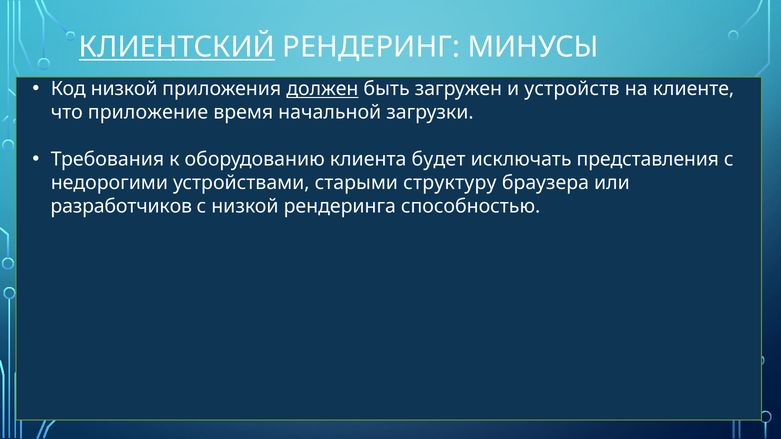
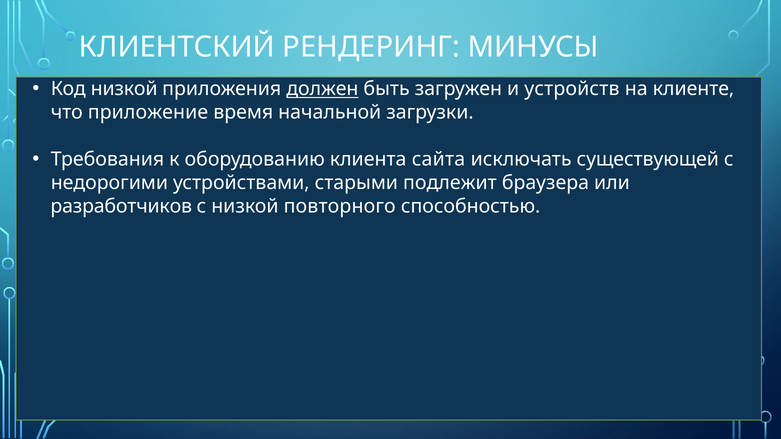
КЛИЕНТСКИЙ underline: present -> none (177, 47)
будет: будет -> сайта (438, 159)
представления: представления -> существующей (648, 159)
структуру: структуру -> подлежит (450, 183)
рендеринга: рендеринга -> повторного (340, 206)
